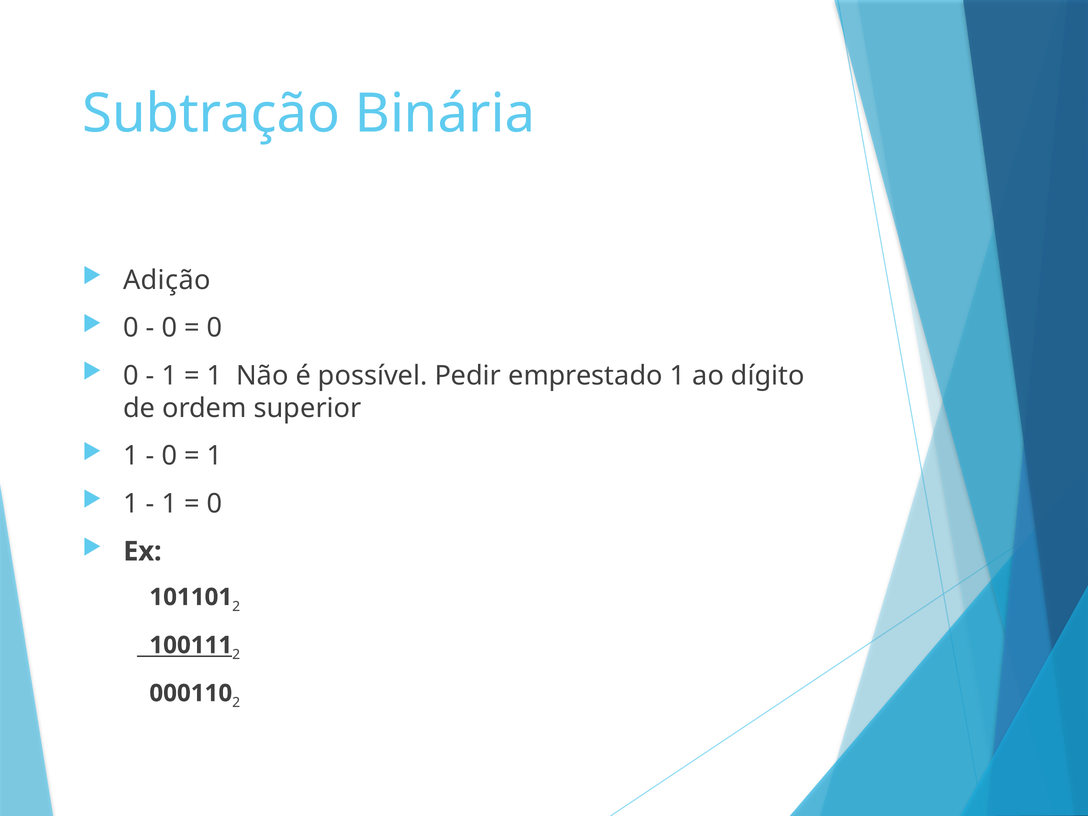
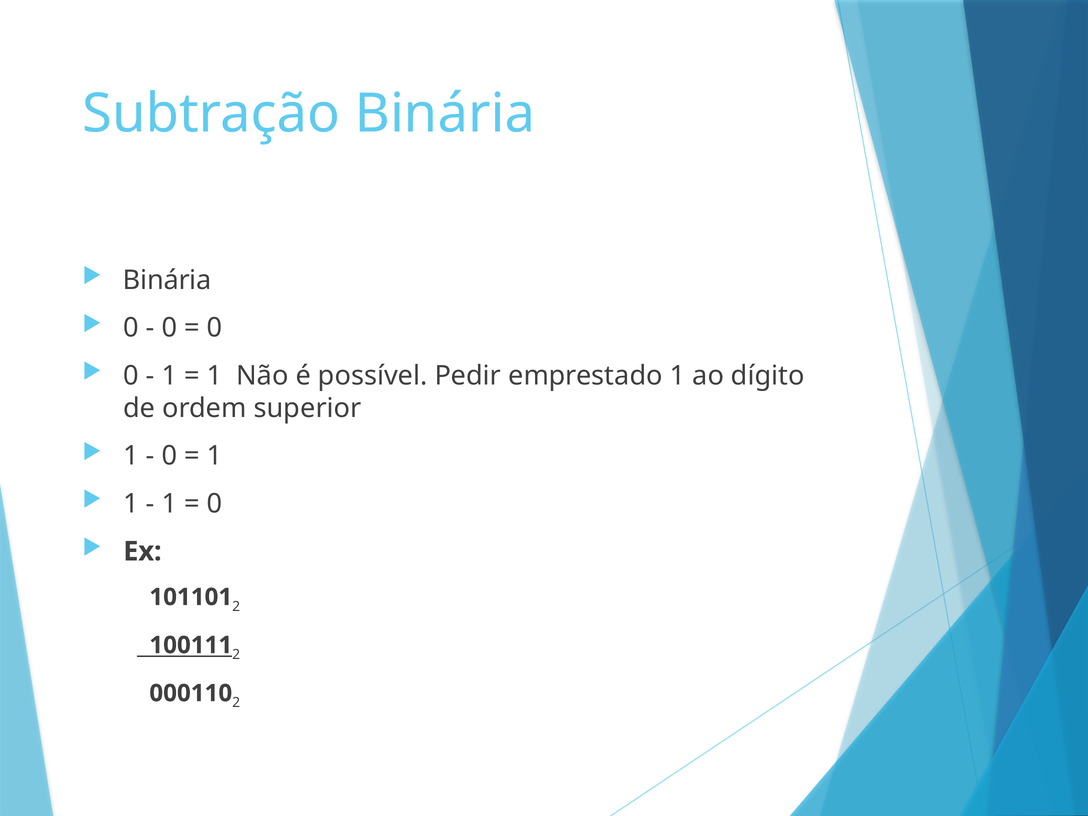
Adição: Adição -> Binária (167, 280)
